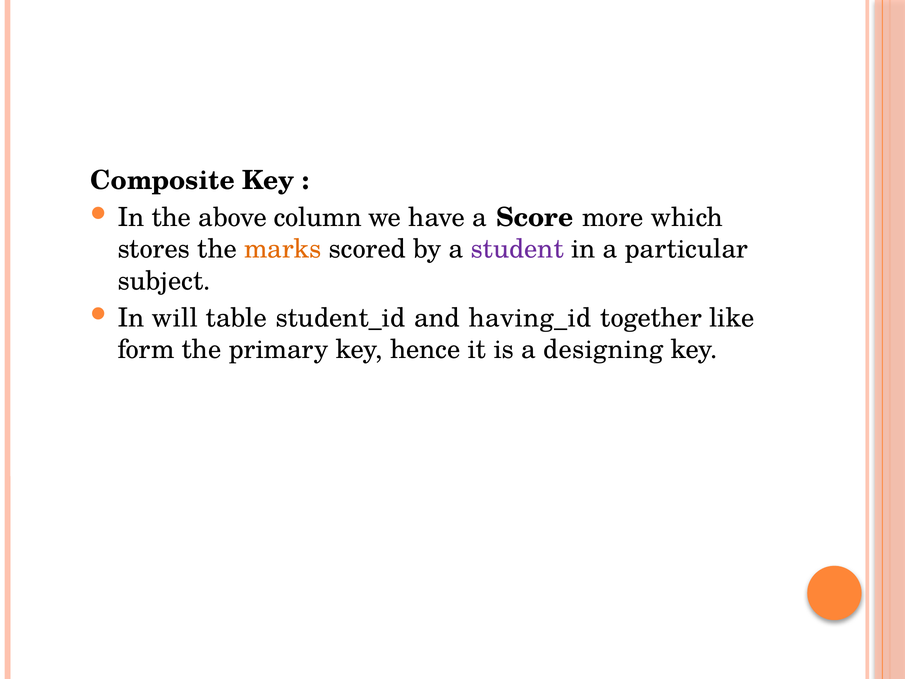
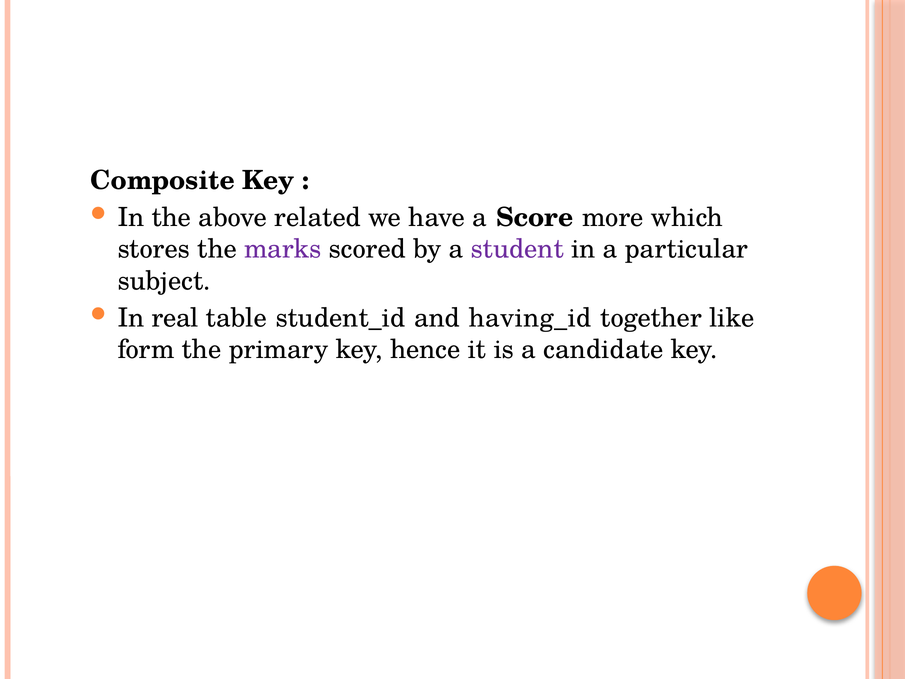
column: column -> related (318, 217)
marks colour: orange -> purple (283, 249)
will: will -> real (175, 318)
designing: designing -> candidate (603, 349)
